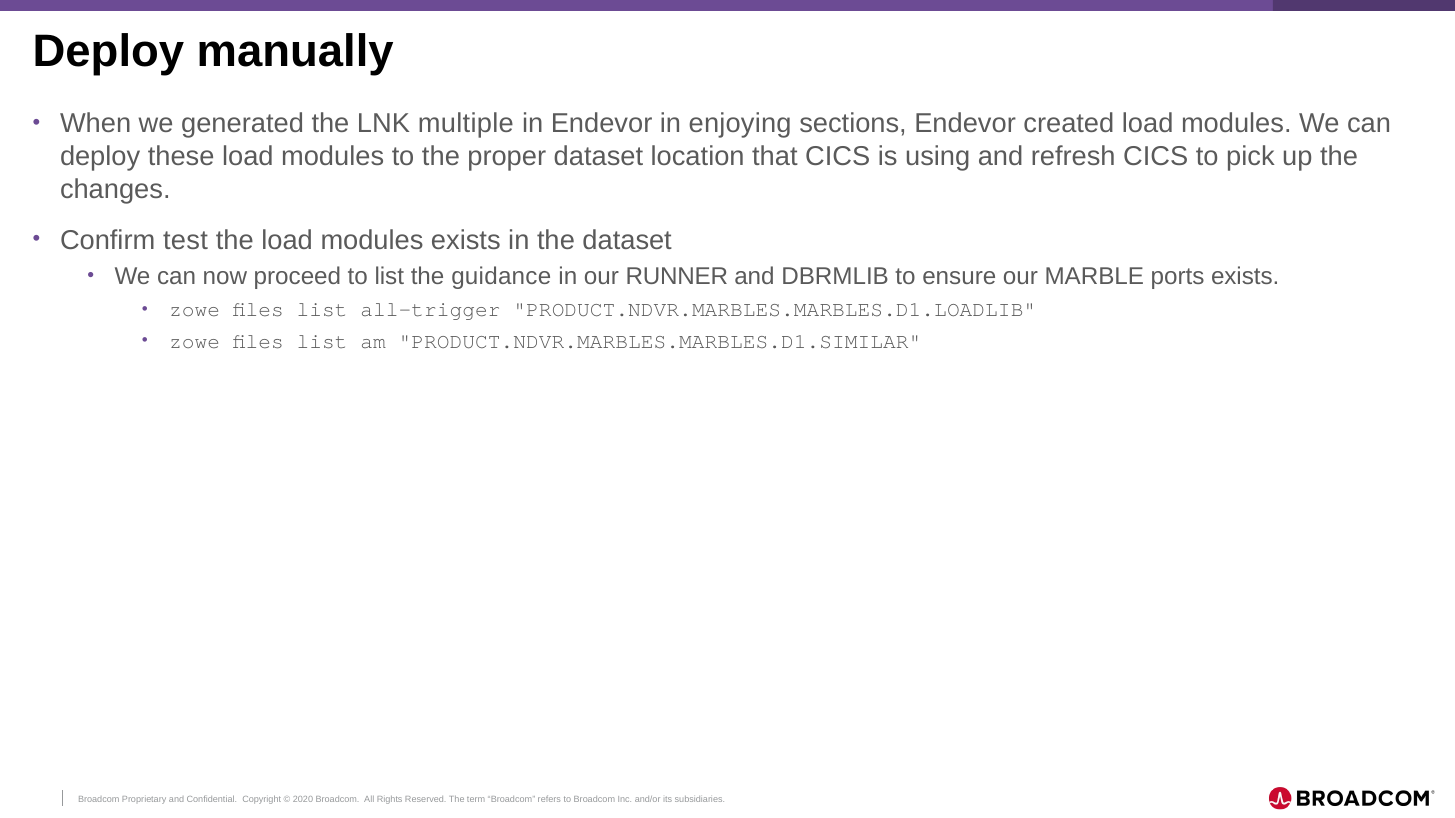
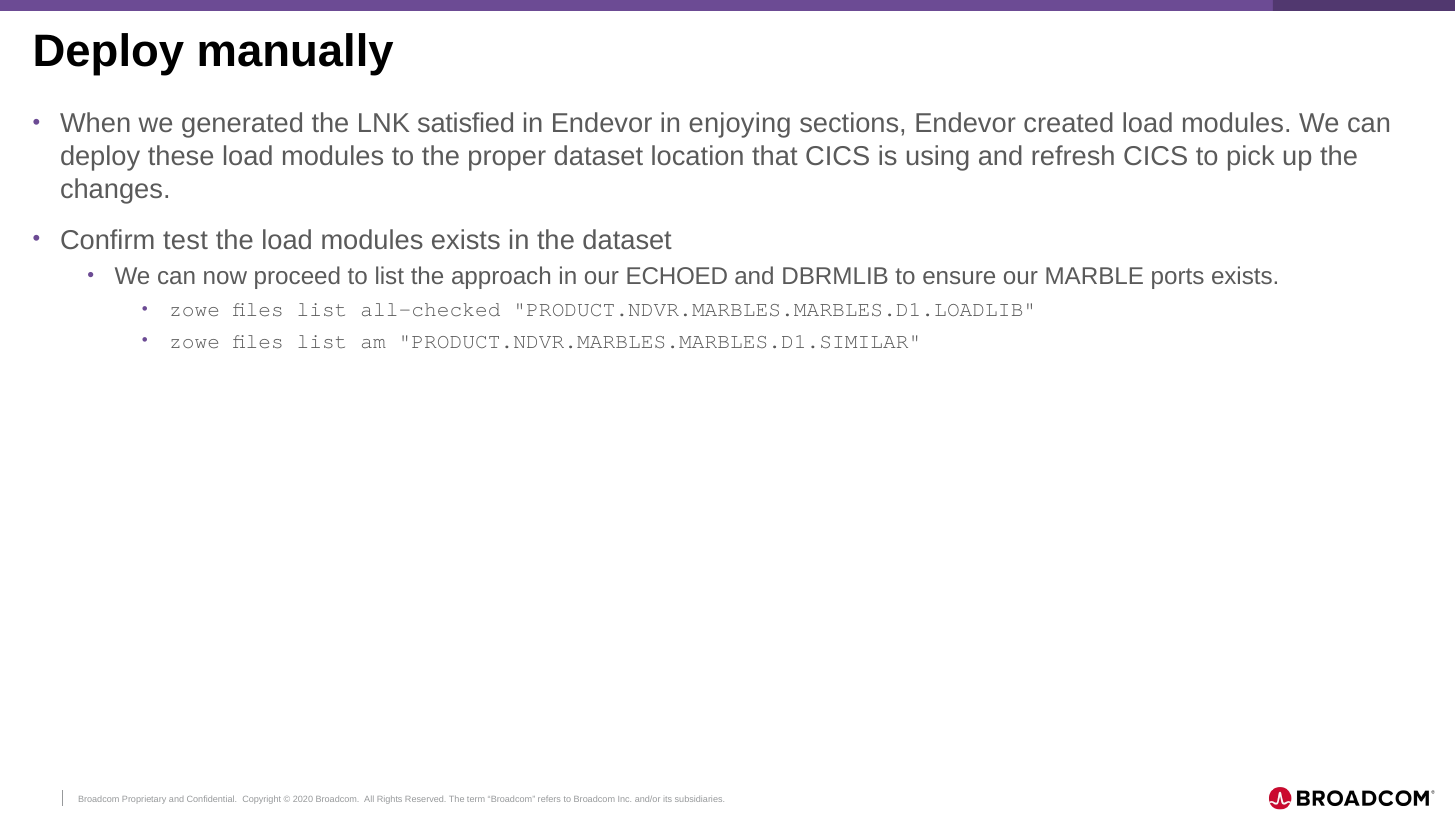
multiple: multiple -> satisfied (466, 124)
guidance: guidance -> approach (501, 277)
RUNNER: RUNNER -> ECHOED (677, 277)
all-trigger: all-trigger -> all-checked (431, 310)
